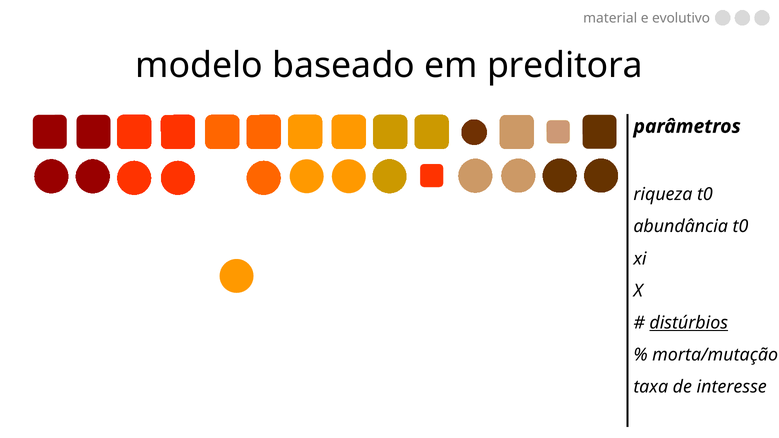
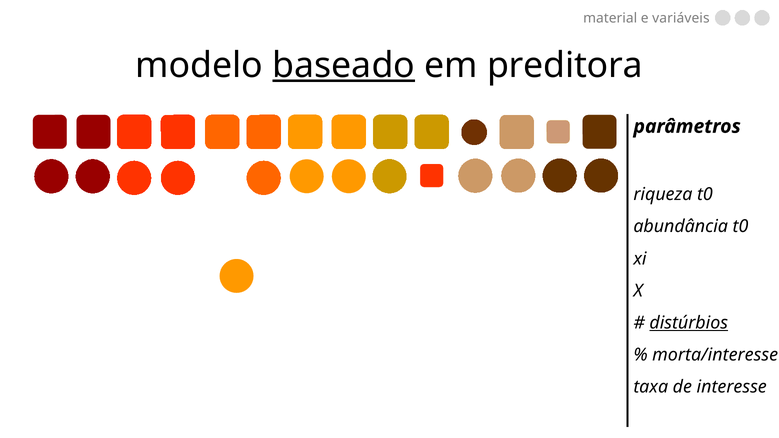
evolutivo: evolutivo -> variáveis (681, 18)
baseado underline: none -> present (344, 65)
morta/mutação: morta/mutação -> morta/interesse (715, 355)
